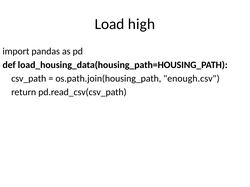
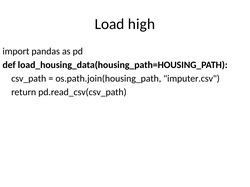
enough.csv: enough.csv -> imputer.csv (192, 79)
